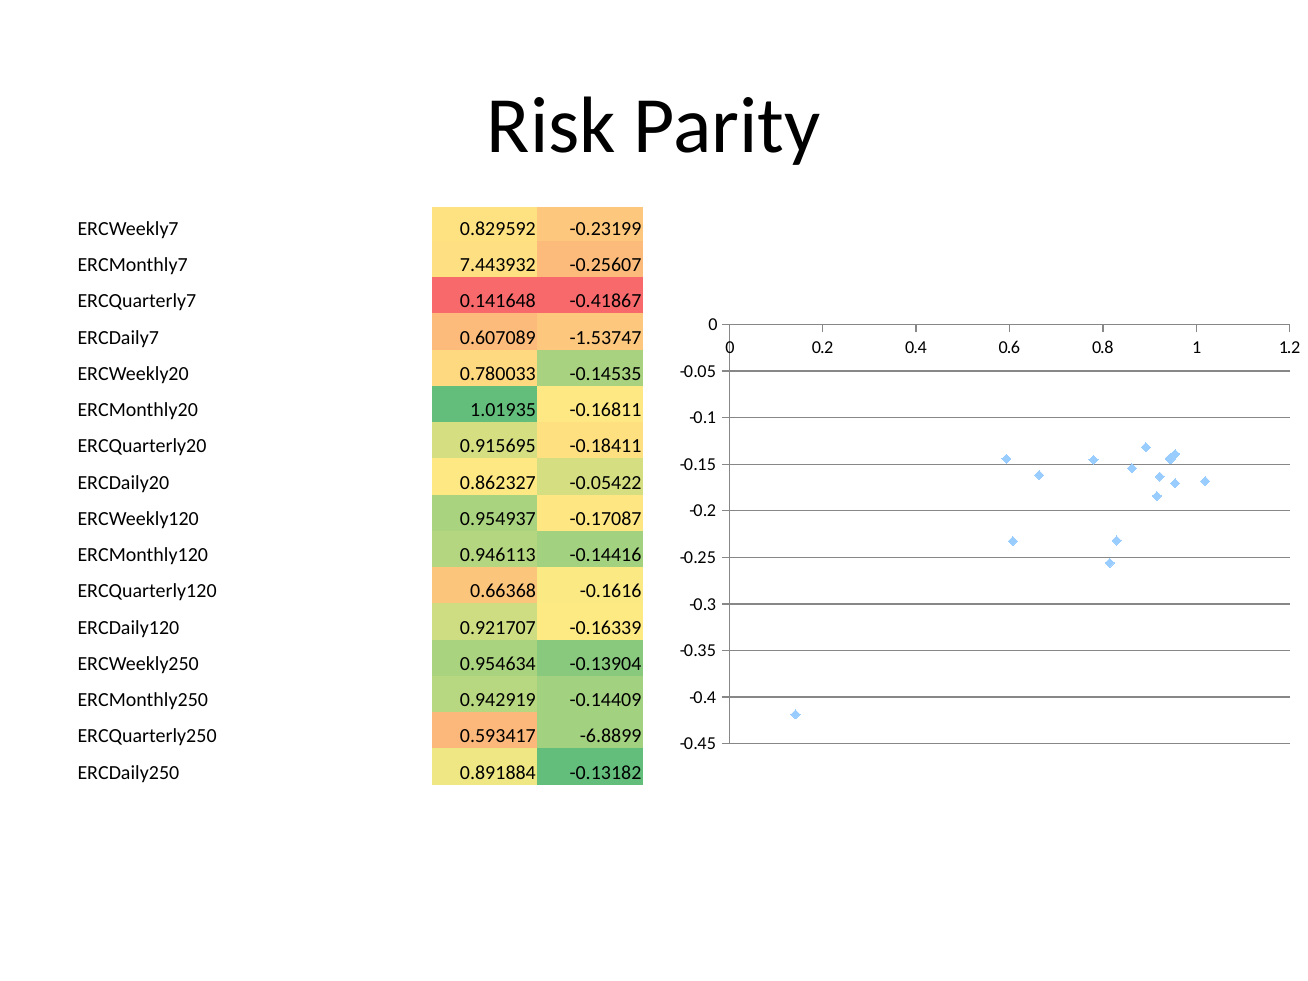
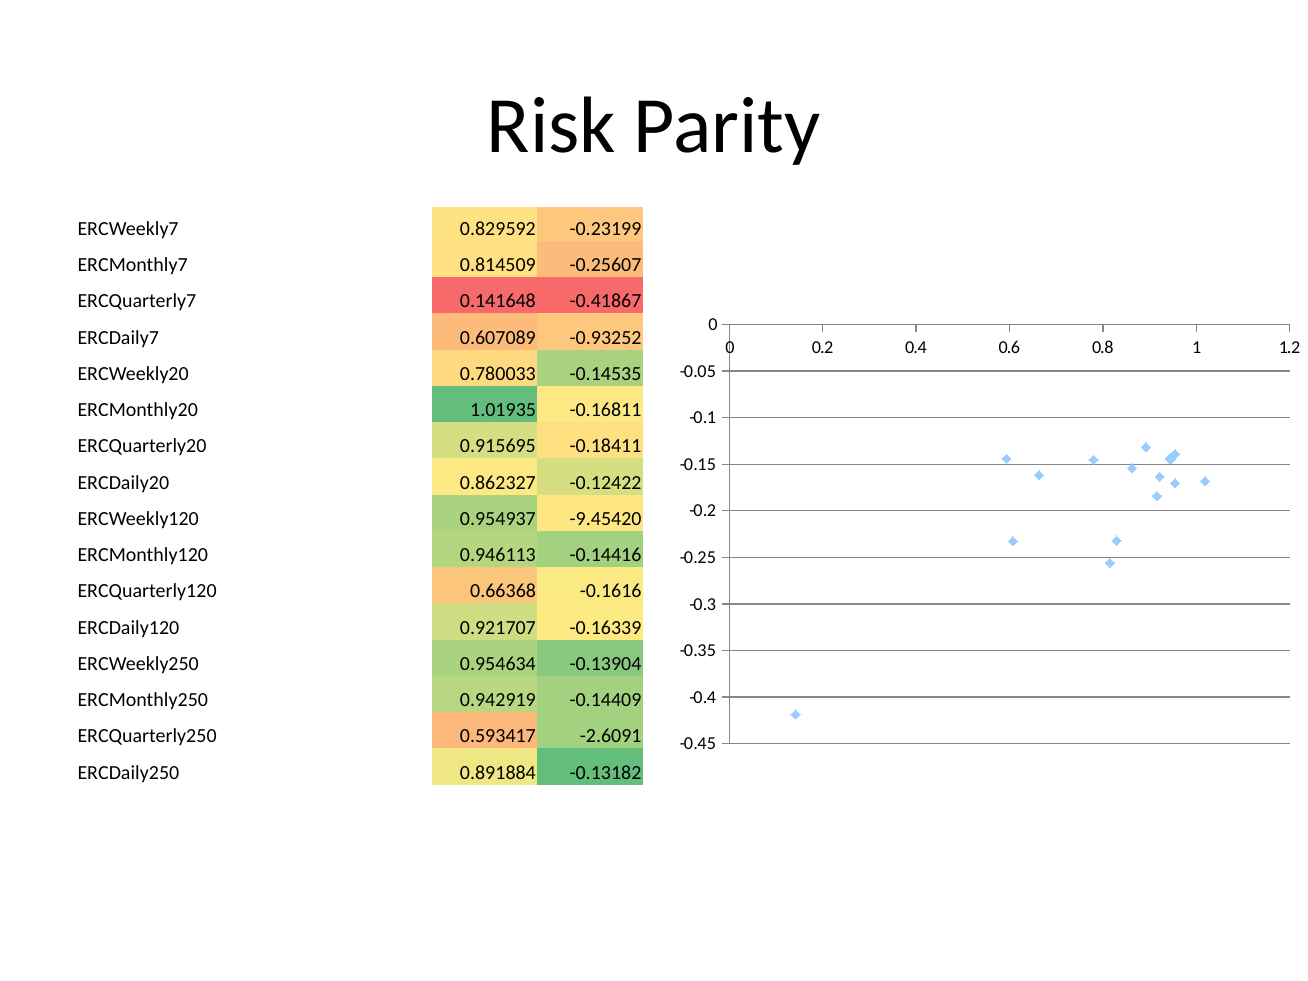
7.443932: 7.443932 -> 0.814509 (498, 265)
-1.53747: -1.53747 -> -0.93252 (606, 338)
-0.05422: -0.05422 -> -0.12422 (606, 483)
-0.17087: -0.17087 -> -9.45420 (606, 519)
-6.8899: -6.8899 -> -2.6091 (611, 736)
